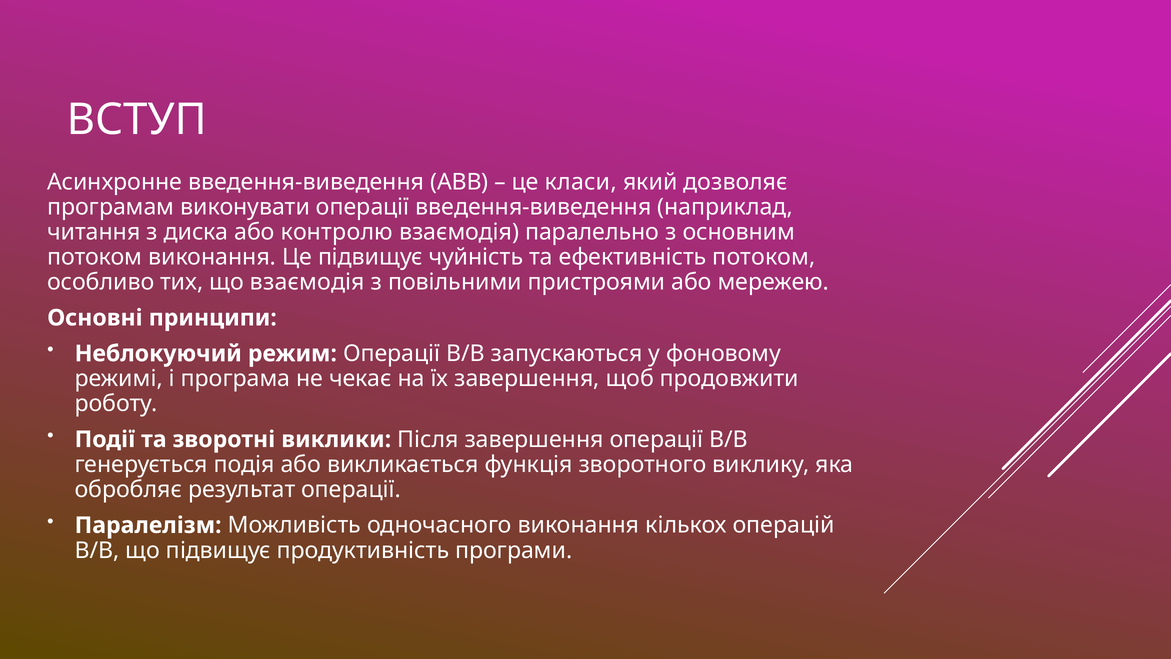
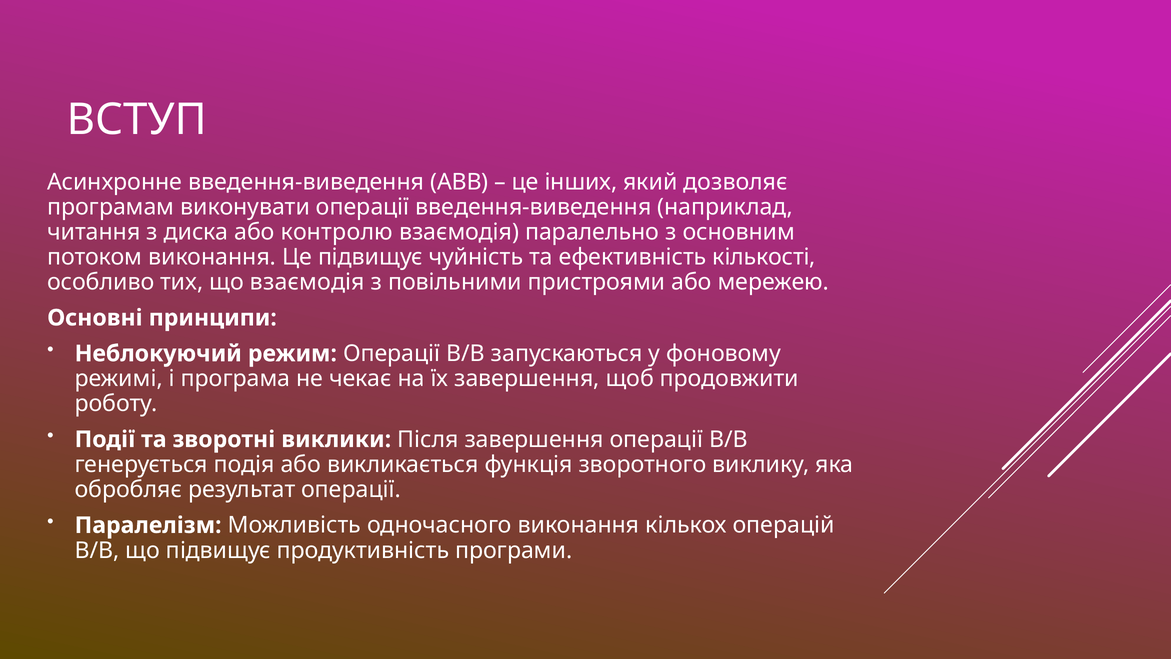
класи: класи -> інших (581, 182)
ефективність потоком: потоком -> кількості (764, 257)
